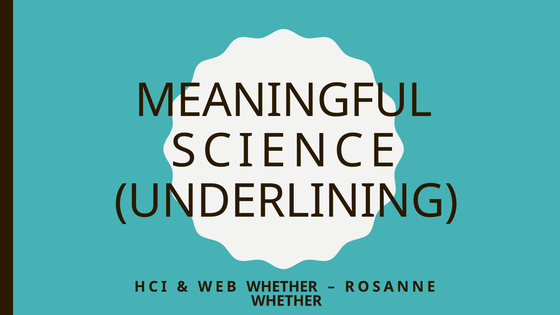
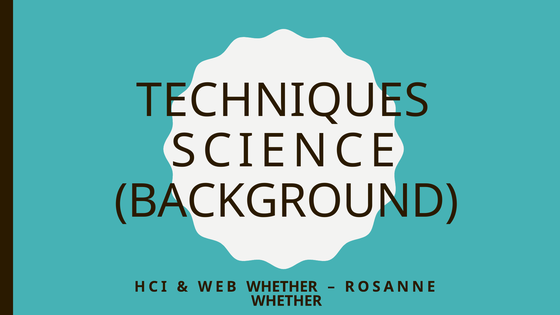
MEANINGFUL: MEANINGFUL -> TECHNIQUES (283, 101)
UNDERLINING: UNDERLINING -> BACKGROUND (286, 201)
